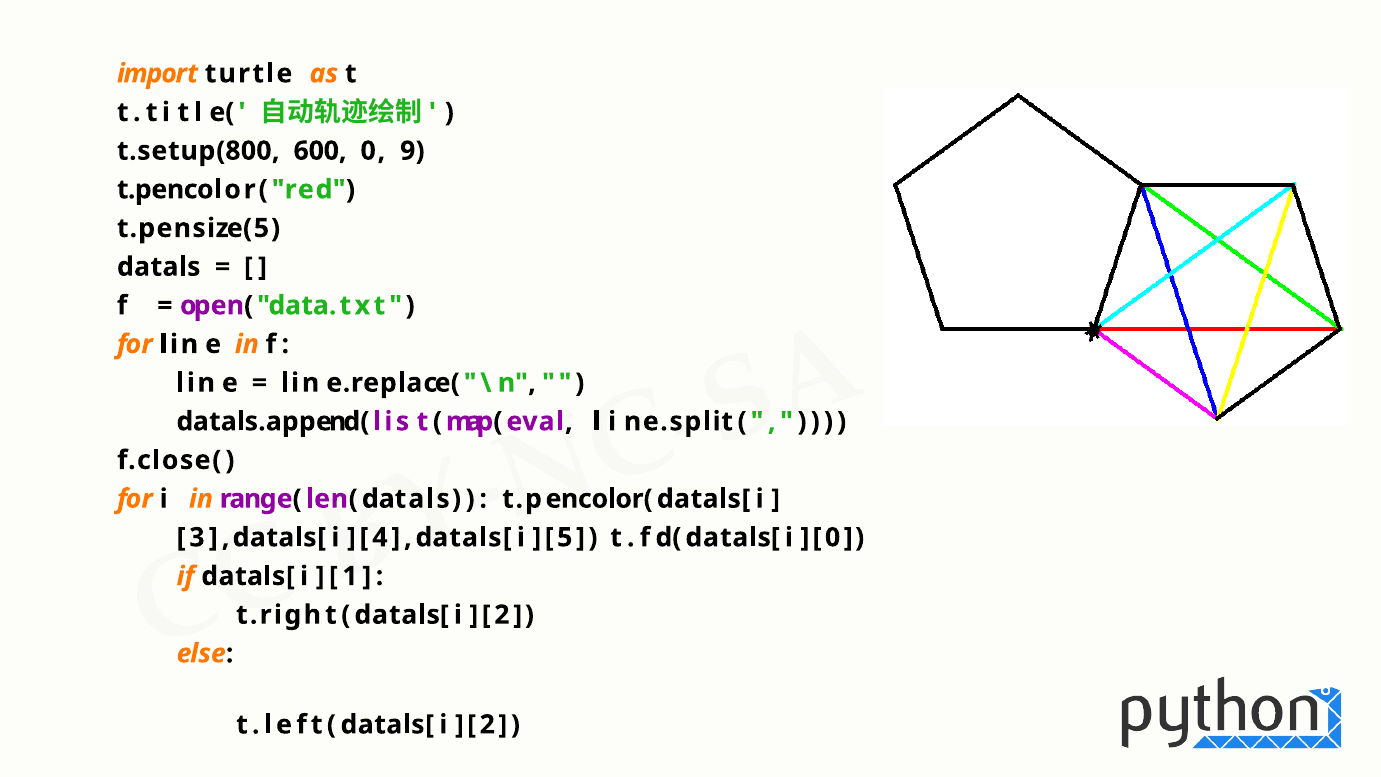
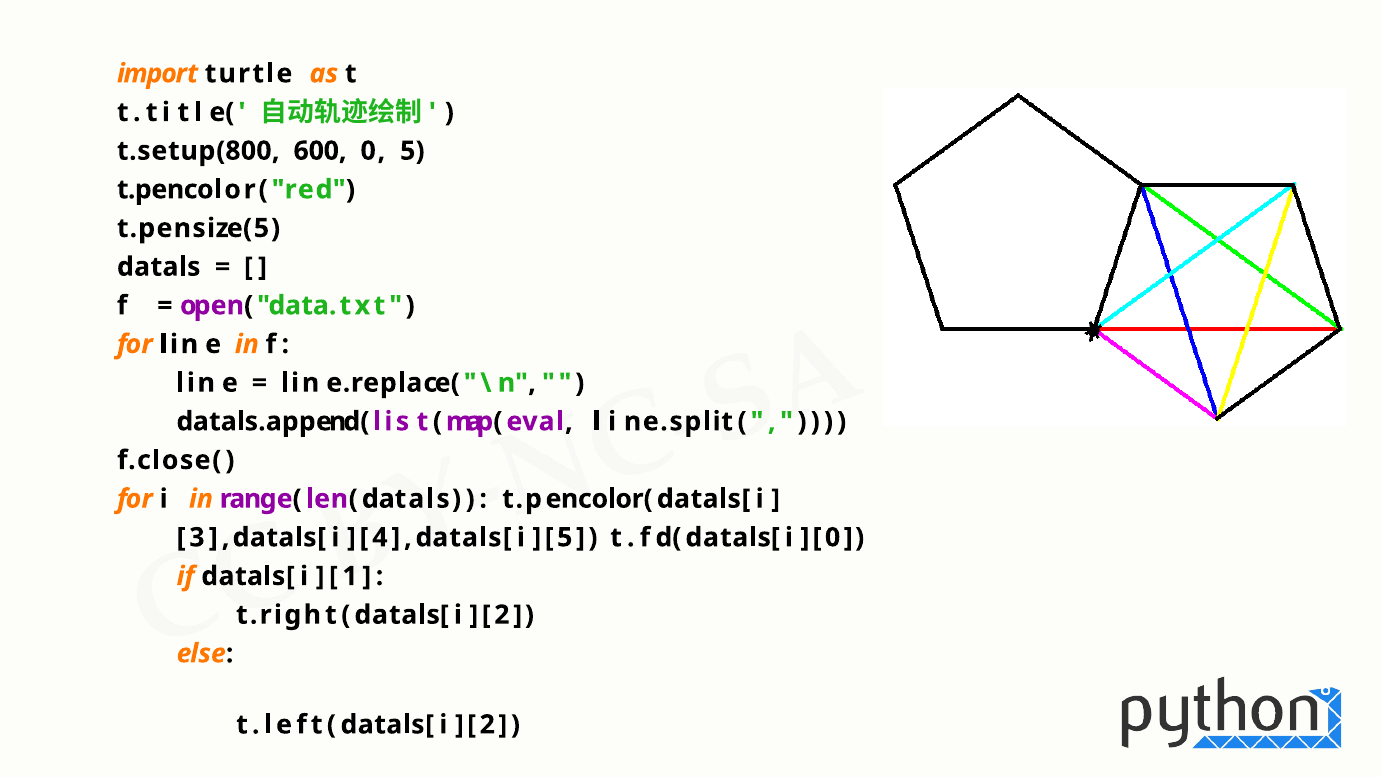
9: 9 -> 5 (412, 151)
